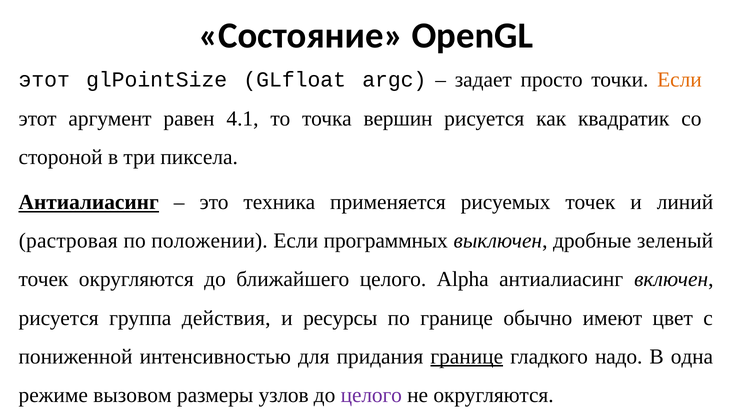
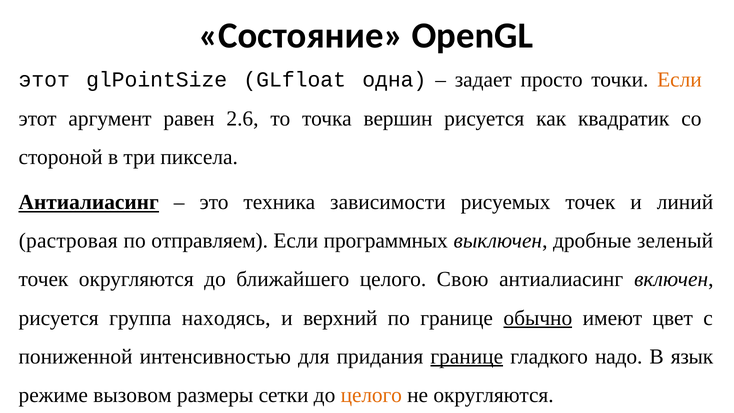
argc: argc -> одна (394, 80)
4.1: 4.1 -> 2.6 (242, 118)
применяется: применяется -> зависимости (388, 202)
положении: положении -> отправляем (210, 241)
Alpha: Alpha -> Свою (463, 279)
действия: действия -> находясь (226, 318)
ресурсы: ресурсы -> верхний (340, 318)
обычно underline: none -> present (538, 318)
одна: одна -> язык (692, 356)
узлов: узлов -> сетки (284, 395)
целого colour: purple -> orange (371, 395)
